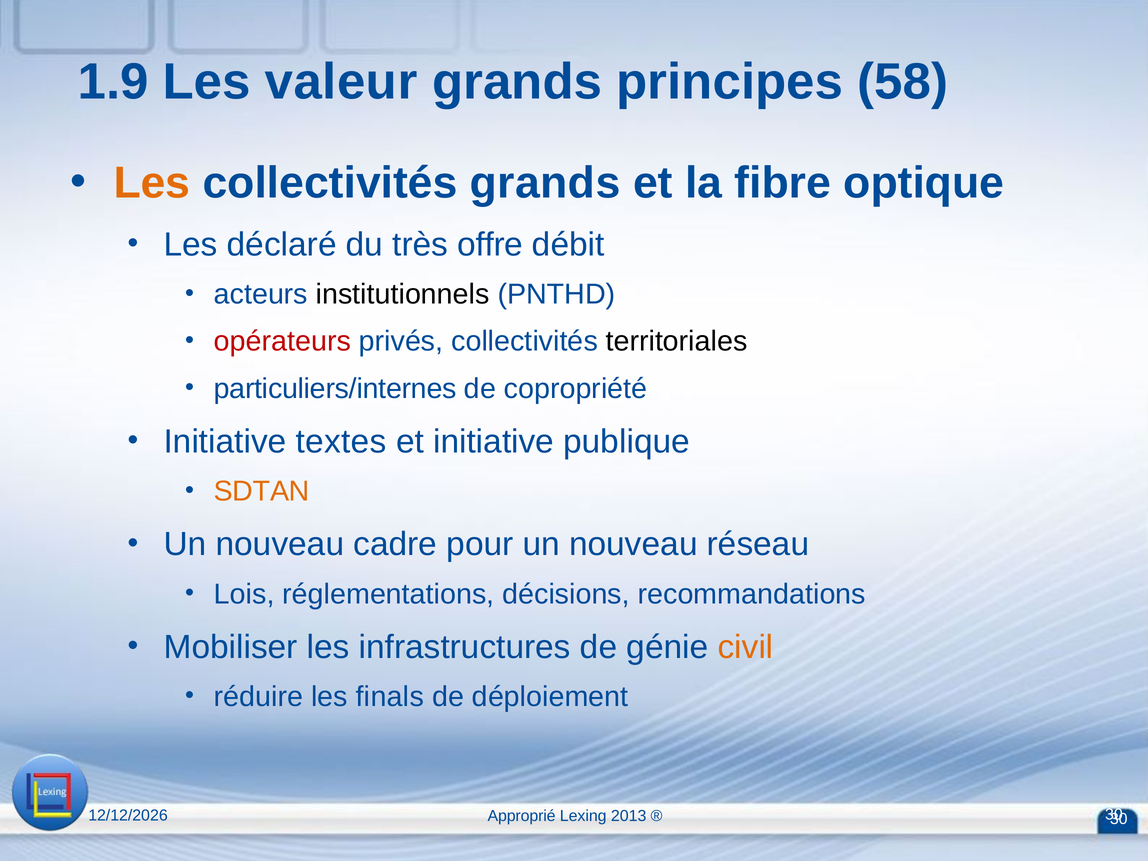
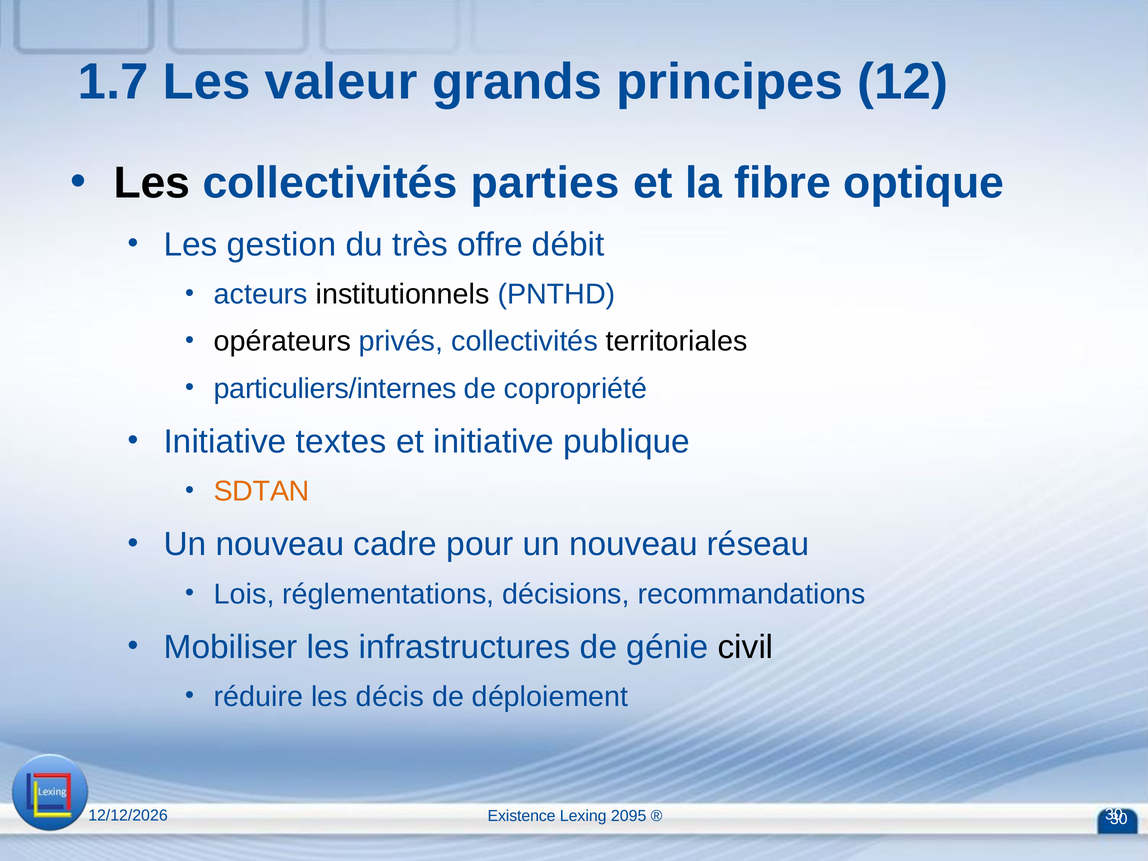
1.9: 1.9 -> 1.7 (113, 82)
58: 58 -> 12 (903, 82)
Les colour: orange -> black (152, 183)
collectivités grands: grands -> parties (545, 183)
déclaré: déclaré -> gestion (282, 245)
opérateurs colour: red -> black (282, 341)
civil colour: orange -> black (745, 647)
finals: finals -> décis (390, 697)
Approprié: Approprié -> Existence (522, 816)
2013: 2013 -> 2095 (629, 816)
